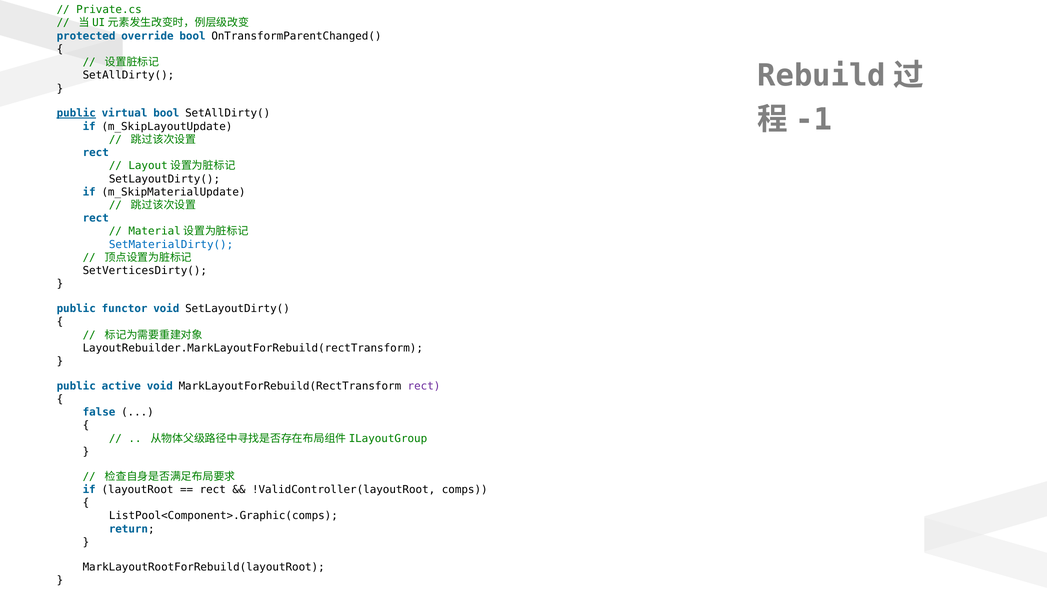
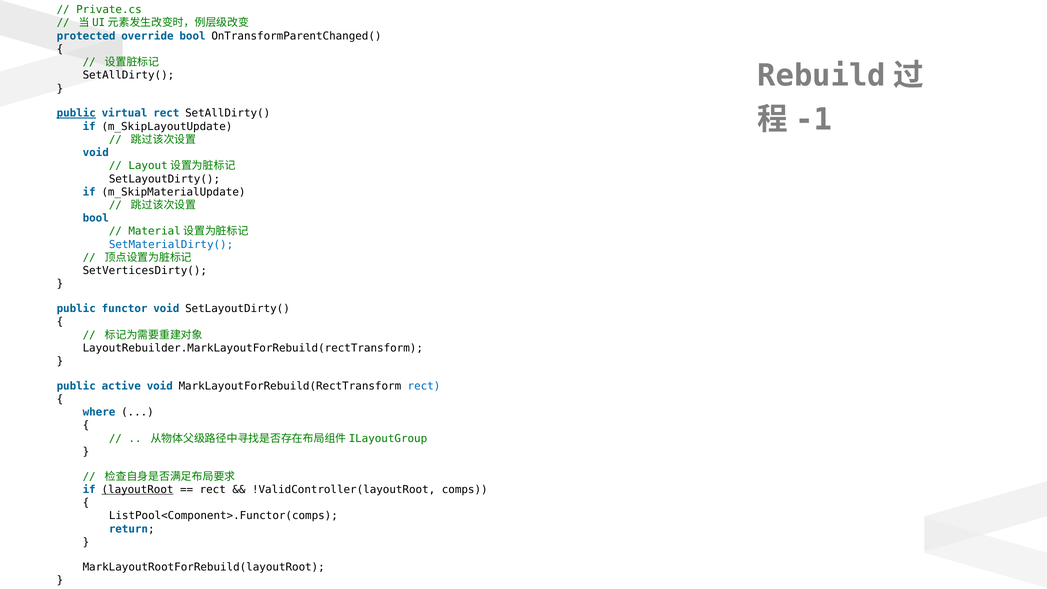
virtual bool: bool -> rect (166, 113)
rect: rect -> void (96, 153)
rect: rect -> bool (96, 218)
rect colour: purple -> blue (424, 386)
false: false -> where (99, 412)
layoutRoot underline: none -> present (138, 490)
ListPool<Component>.Graphic(comps: ListPool<Component>.Graphic(comps -> ListPool<Component>.Functor(comps (223, 516)
